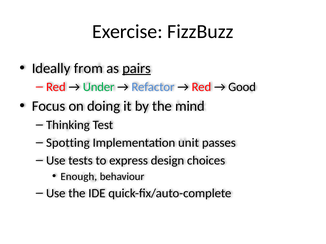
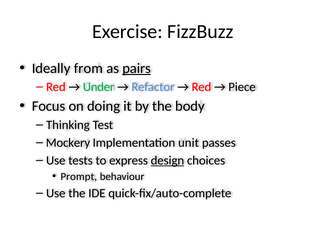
Good: Good -> Piece (242, 87)
mind: mind -> body (190, 106)
Spotting: Spotting -> Mockery (68, 143)
design underline: none -> present (167, 161)
Enough: Enough -> Prompt (79, 177)
